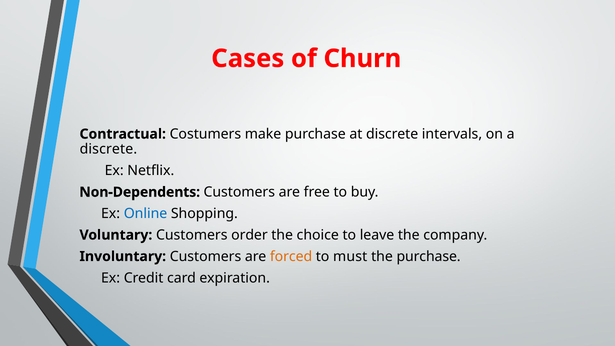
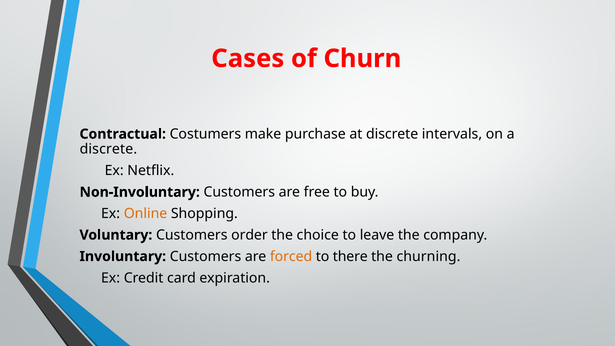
Non-Dependents: Non-Dependents -> Non-Involuntary (140, 192)
Online colour: blue -> orange (146, 214)
must: must -> there (350, 256)
the purchase: purchase -> churning (428, 256)
